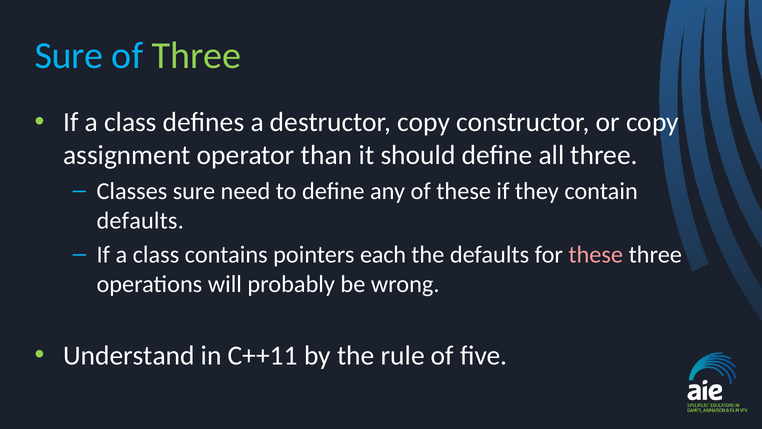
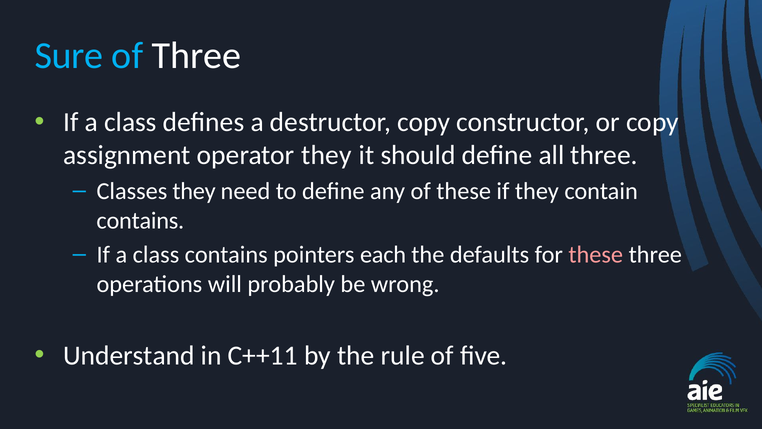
Three colour: light green -> white (196, 56)
operator than: than -> they (326, 155)
Classes sure: sure -> they (194, 191)
defaults: defaults -> contains (140, 220)
